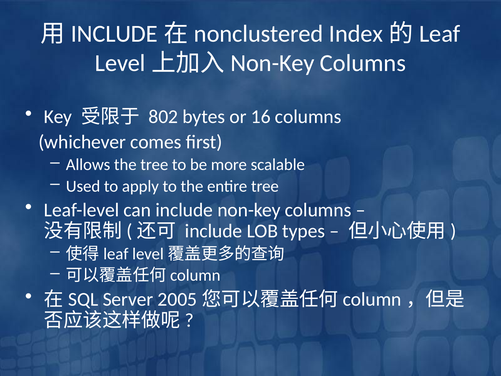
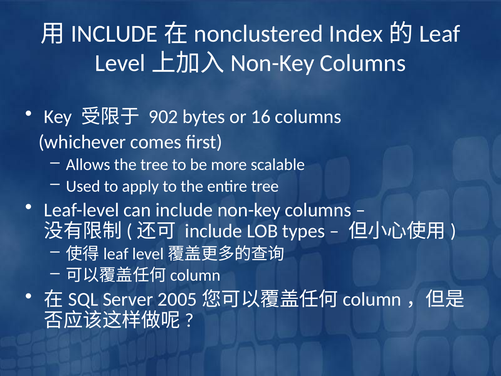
802: 802 -> 902 (163, 117)
